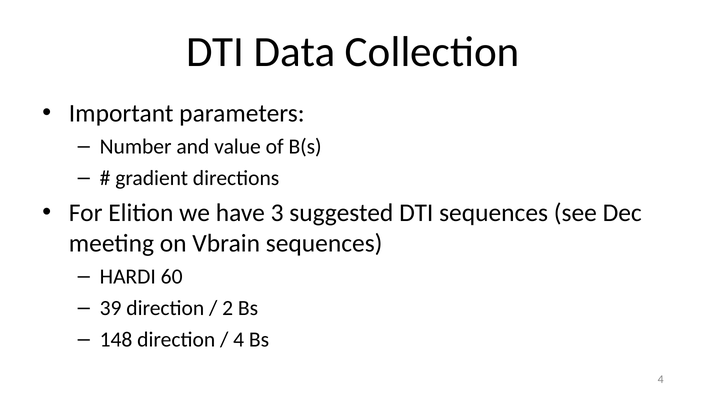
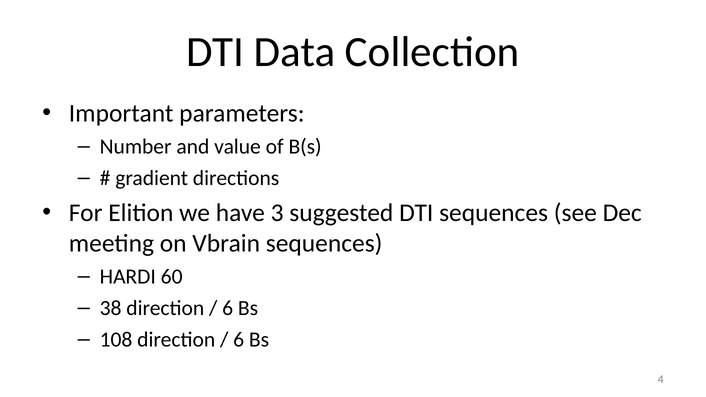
39: 39 -> 38 (111, 308)
2: 2 -> 6 (228, 308)
148: 148 -> 108 (116, 340)
4: 4 -> 6 (239, 340)
